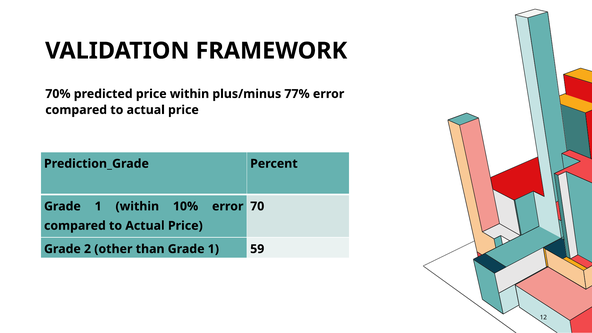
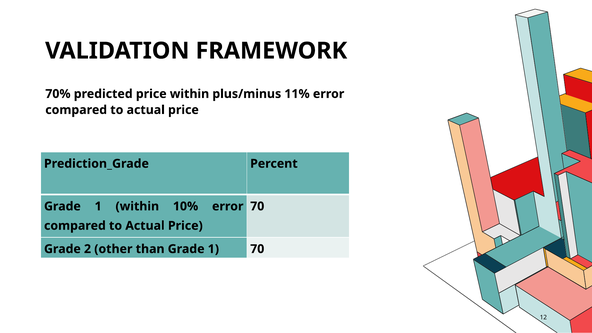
77%: 77% -> 11% (297, 94)
1 59: 59 -> 70 (257, 249)
